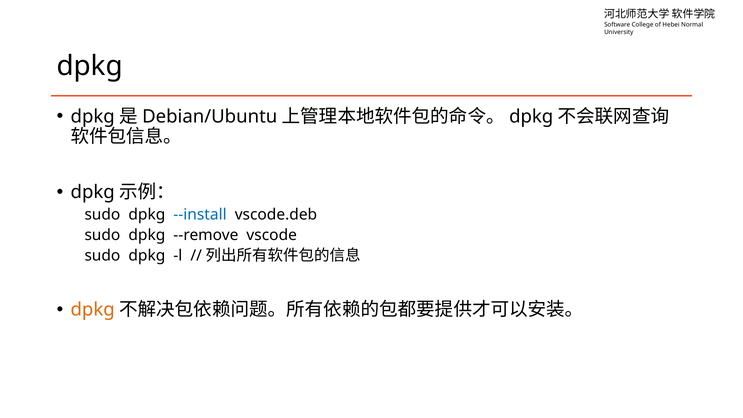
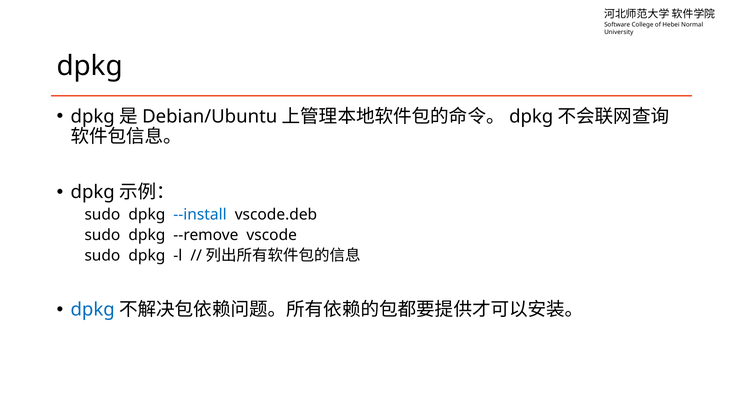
dpkg colour: orange -> blue (93, 310)
